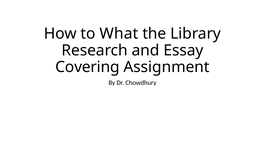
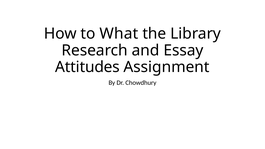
Covering: Covering -> Attitudes (87, 67)
